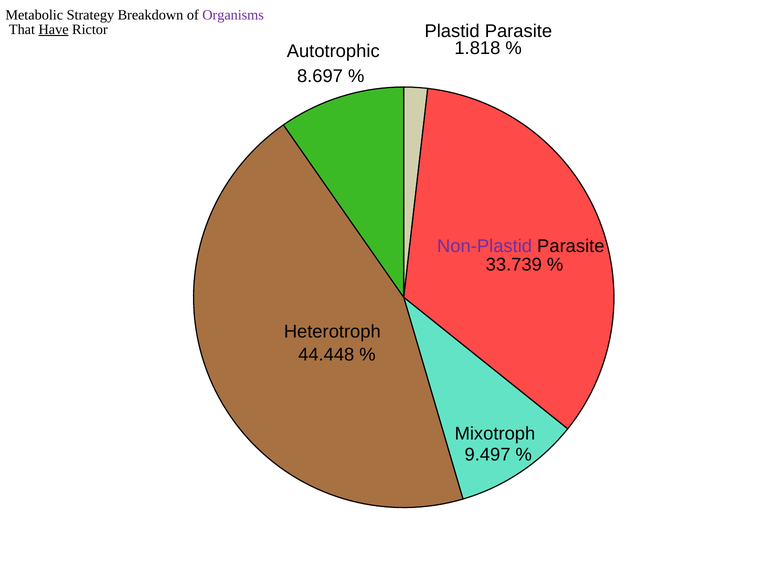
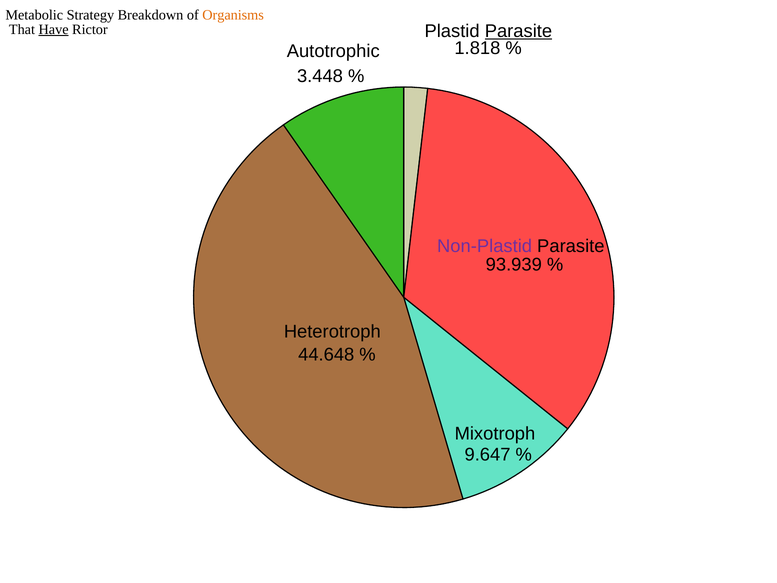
Organisms colour: purple -> orange (233, 15)
Parasite underline: none -> present (518, 31)
8.697: 8.697 -> 3.448 (320, 76)
33.739: 33.739 -> 93.939 (514, 265)
44.448: 44.448 -> 44.648 (326, 354)
9.497: 9.497 -> 9.647 (488, 454)
